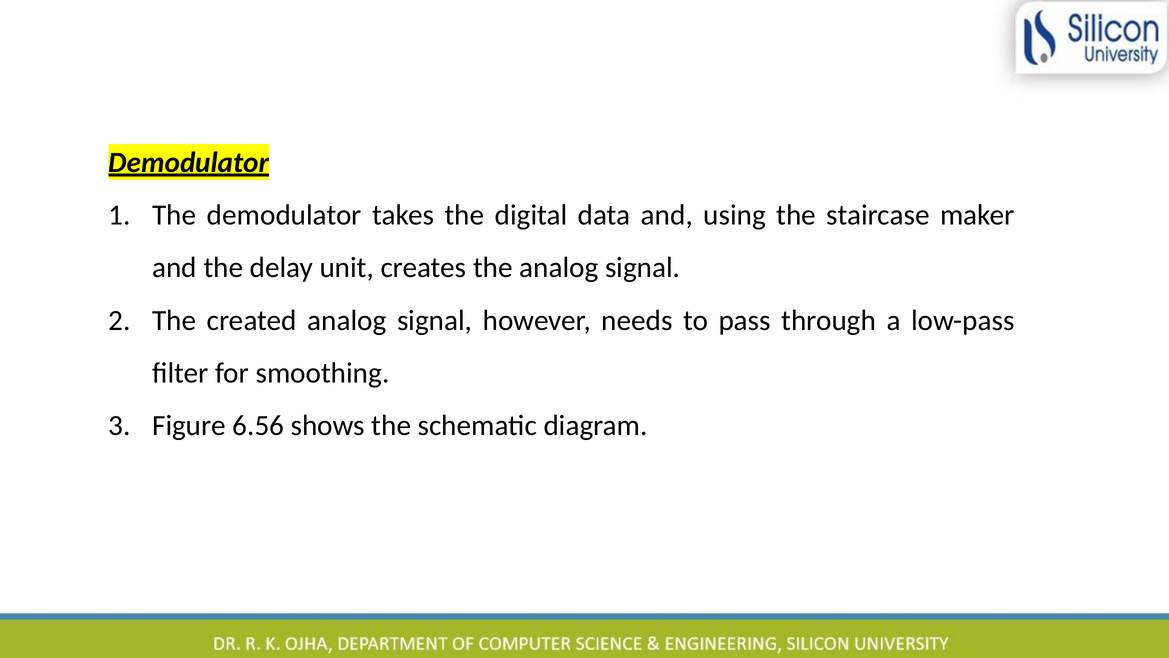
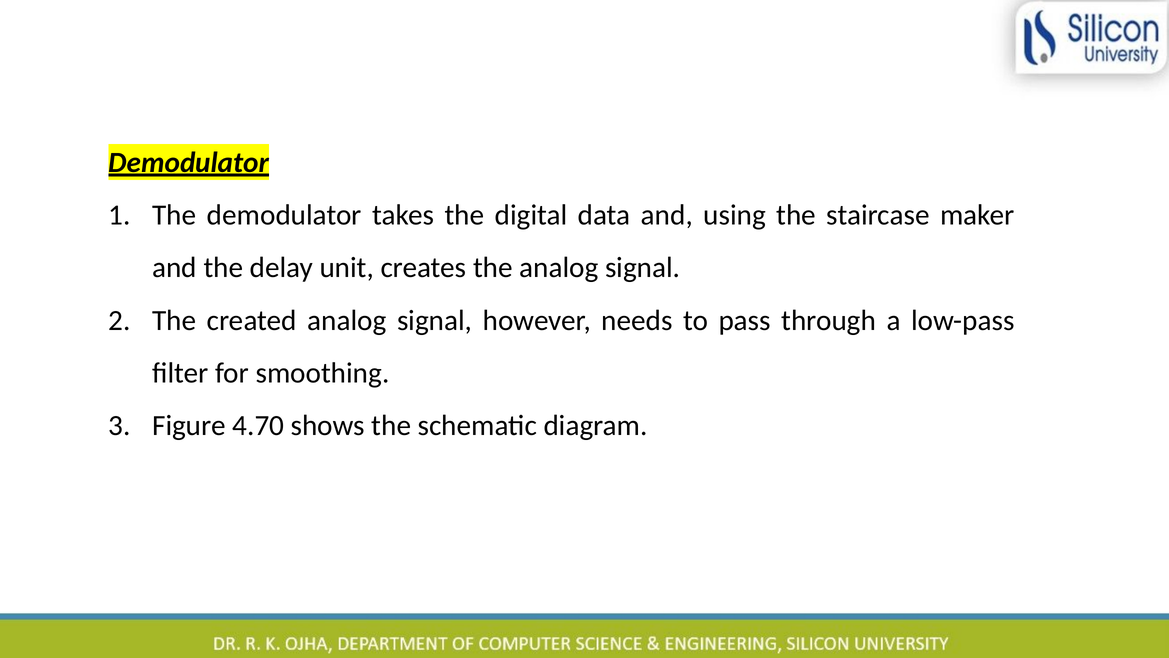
6.56: 6.56 -> 4.70 (258, 425)
